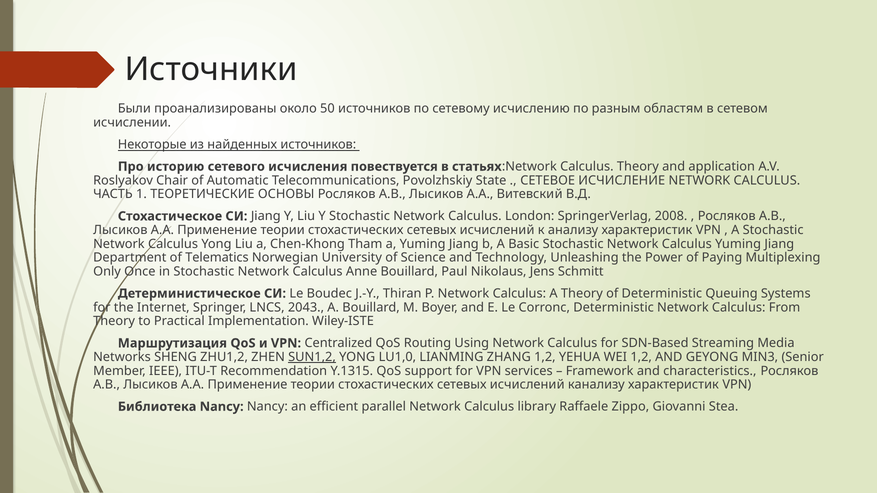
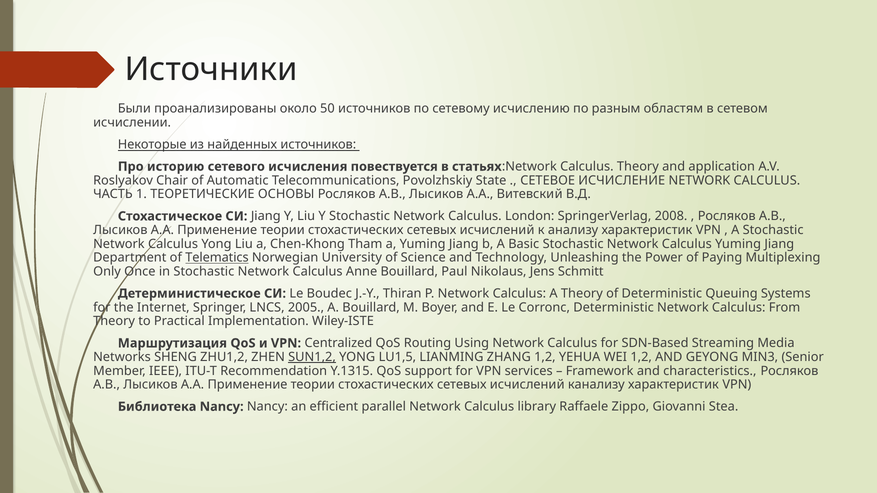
Telematics underline: none -> present (217, 258)
2043: 2043 -> 2005 (306, 308)
LU1,0: LU1,0 -> LU1,5 (397, 357)
